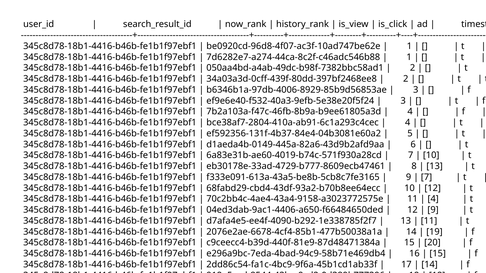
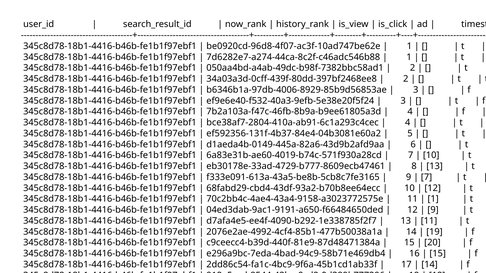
4: 4 -> 1 (433, 199)
04ed3dab-9ac1-4406-a650-f66484650ded: 04ed3dab-9ac1-4406-a650-f66484650ded -> 04ed3dab-9ac1-9191-a650-f66484650ded (295, 210)
2076e2ae-6678-4cf4-85b1-477b50038a1a: 2076e2ae-6678-4cf4-85b1-477b50038a1a -> 2076e2ae-4992-4cf4-85b1-477b50038a1a (294, 232)
